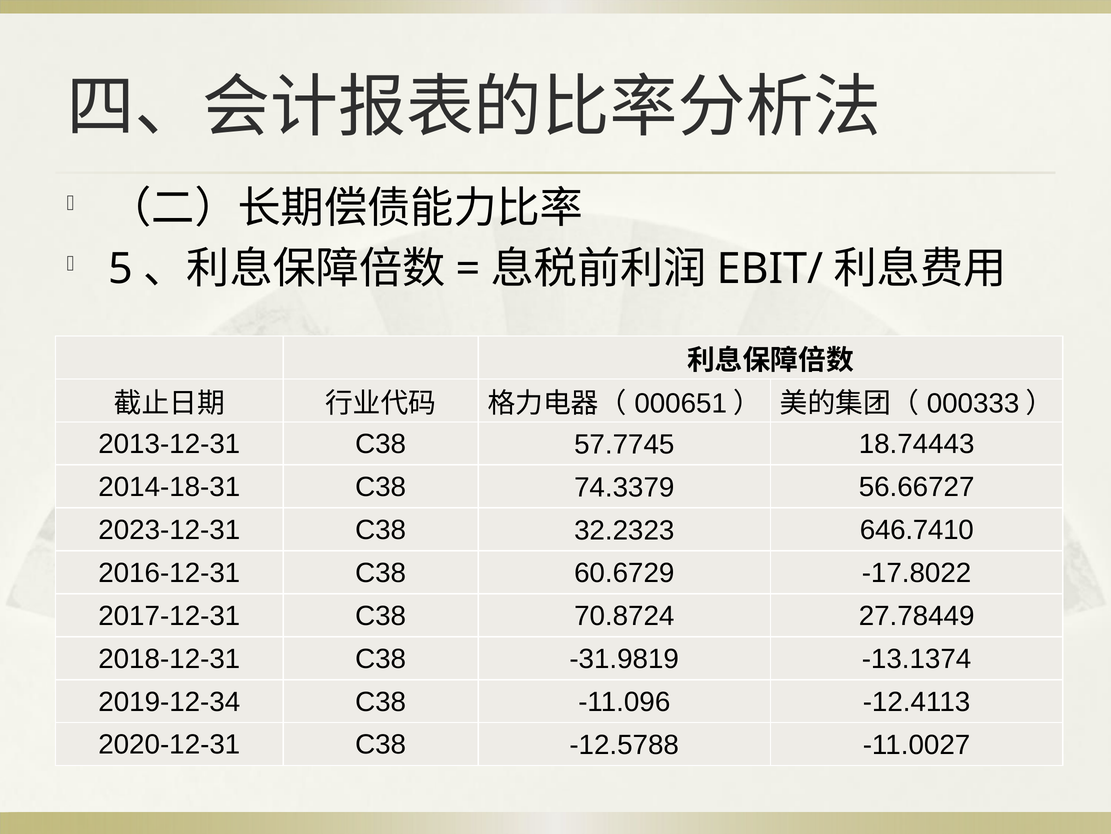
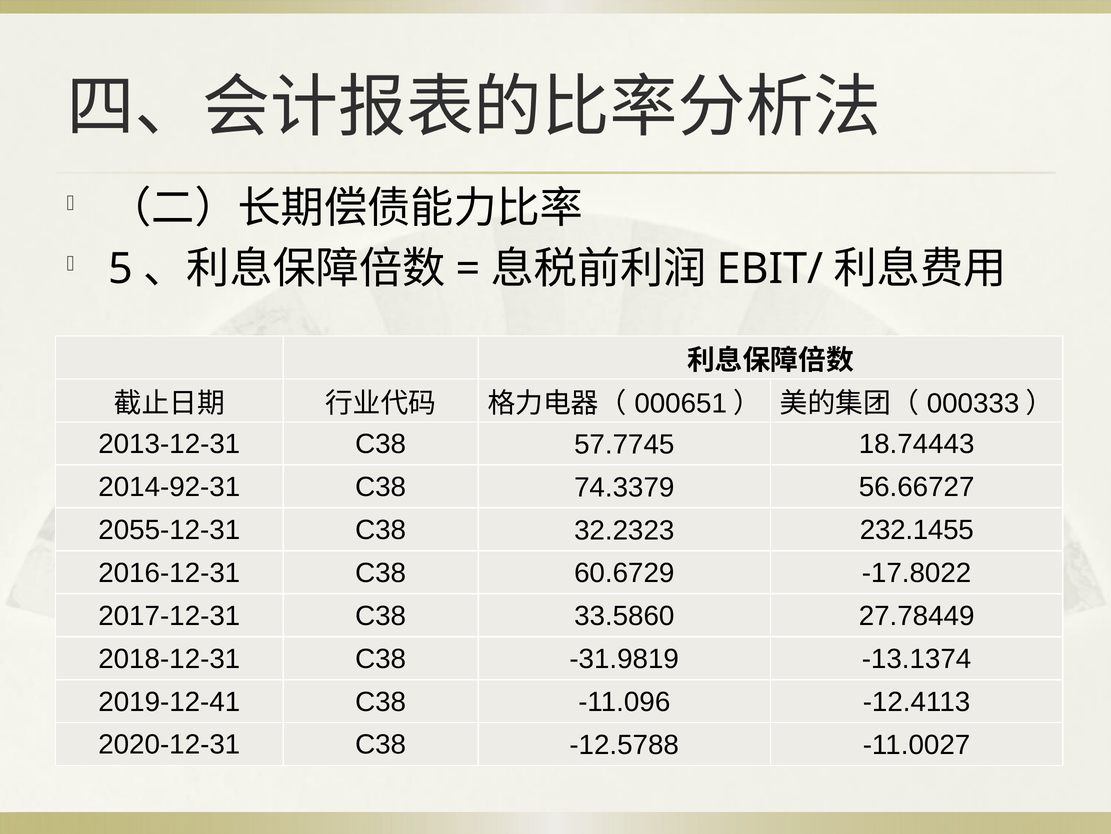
2014-18-31: 2014-18-31 -> 2014-92-31 (169, 487)
2023-12-31: 2023-12-31 -> 2055-12-31 (169, 530)
646.7410: 646.7410 -> 232.1455 (917, 530)
70.8724: 70.8724 -> 33.5860 (624, 616)
2019-12-34: 2019-12-34 -> 2019-12-41 (169, 701)
